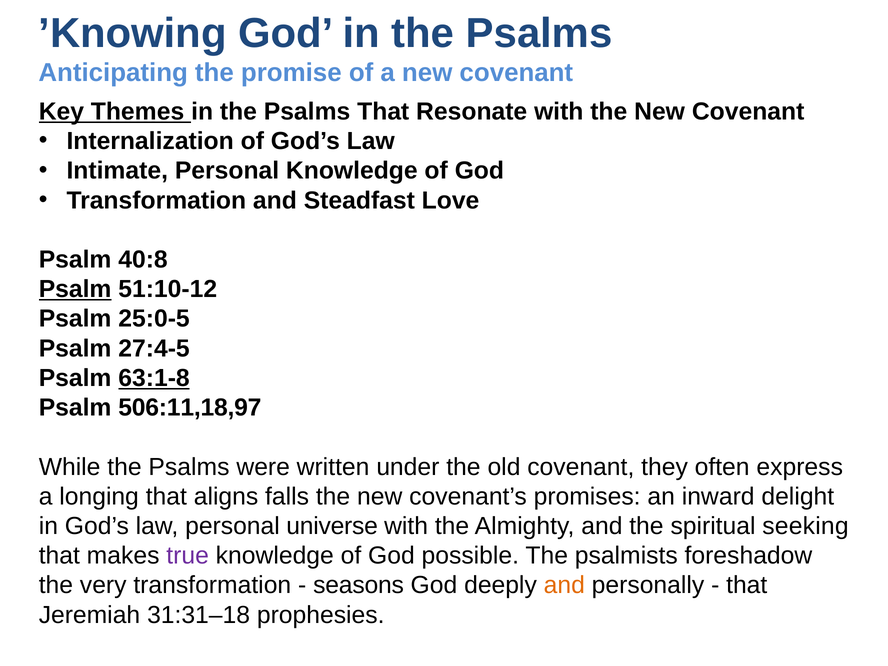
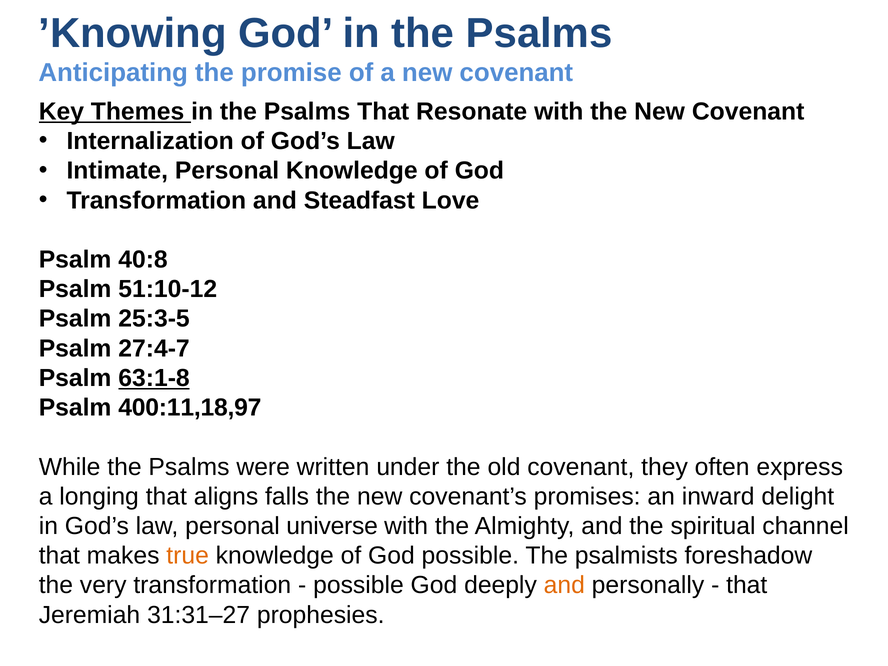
Psalm underline: present -> none (75, 289)
25:0-5: 25:0-5 -> 25:3-5 (154, 319)
27:4-5: 27:4-5 -> 27:4-7 (154, 348)
506:11,18,97: 506:11,18,97 -> 400:11,18,97 (190, 408)
seeking: seeking -> channel (806, 526)
true colour: purple -> orange (188, 556)
seasons: seasons -> possible (358, 585)
31:31–18: 31:31–18 -> 31:31–27 (199, 615)
